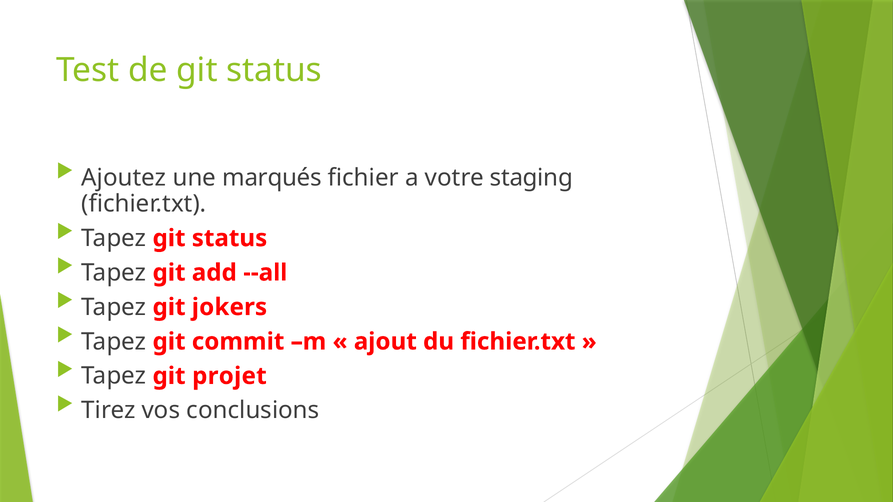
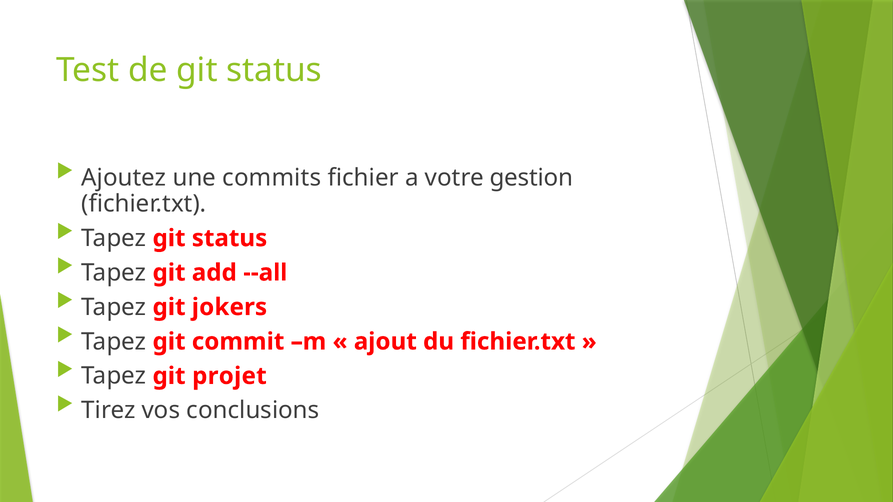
marqués: marqués -> commits (272, 178)
staging: staging -> gestion (531, 178)
